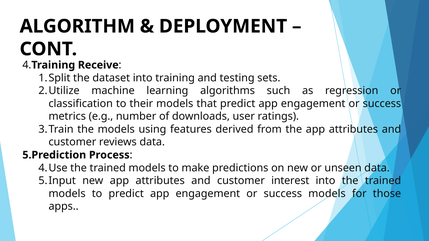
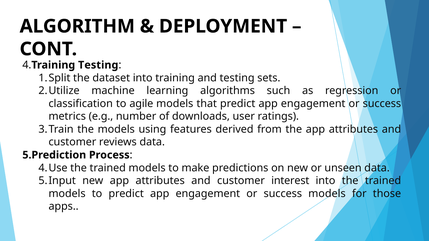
Training Receive: Receive -> Testing (98, 65)
their: their -> agile (141, 104)
